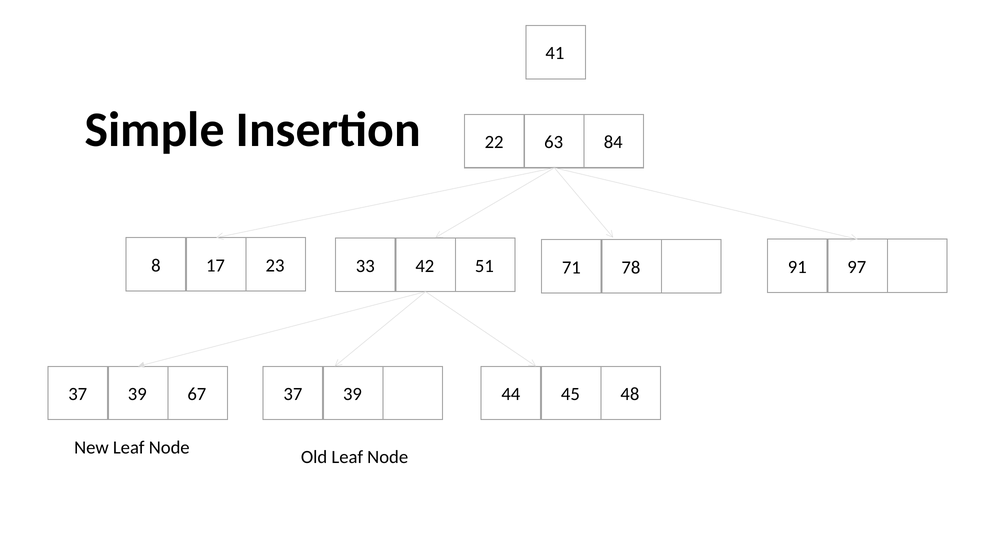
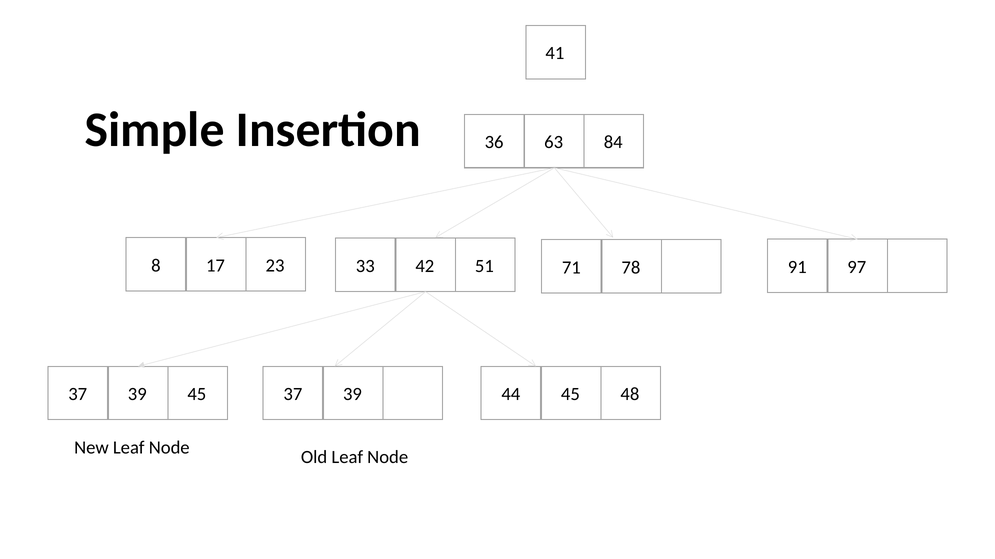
22: 22 -> 36 (494, 142)
39 67: 67 -> 45 (197, 395)
